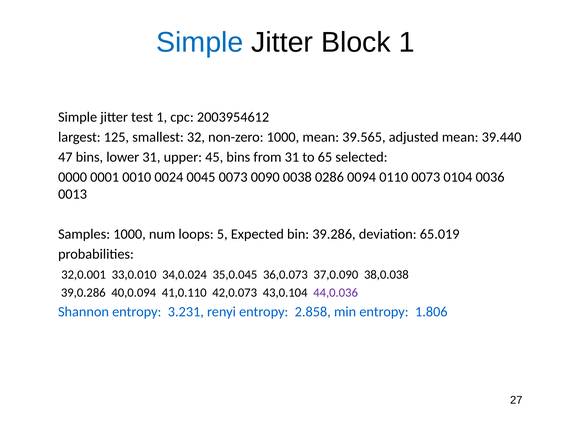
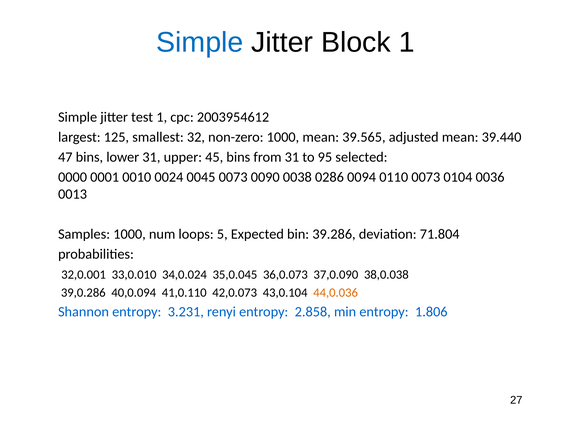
65: 65 -> 95 (325, 157)
65.019: 65.019 -> 71.804 (440, 234)
44,0.036 colour: purple -> orange (336, 293)
